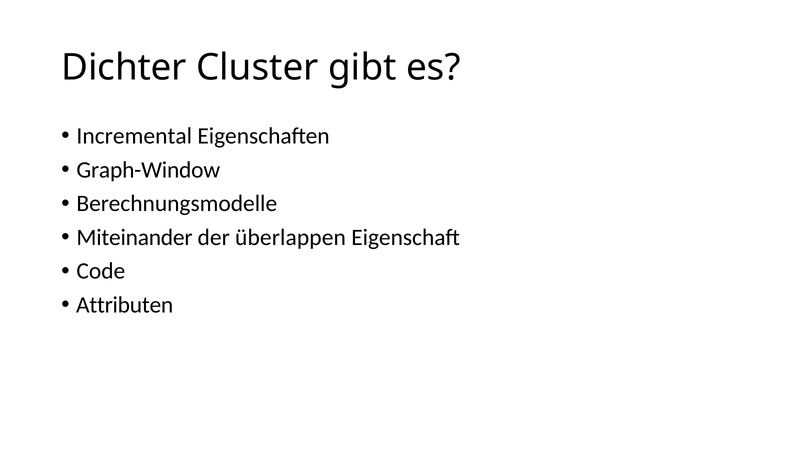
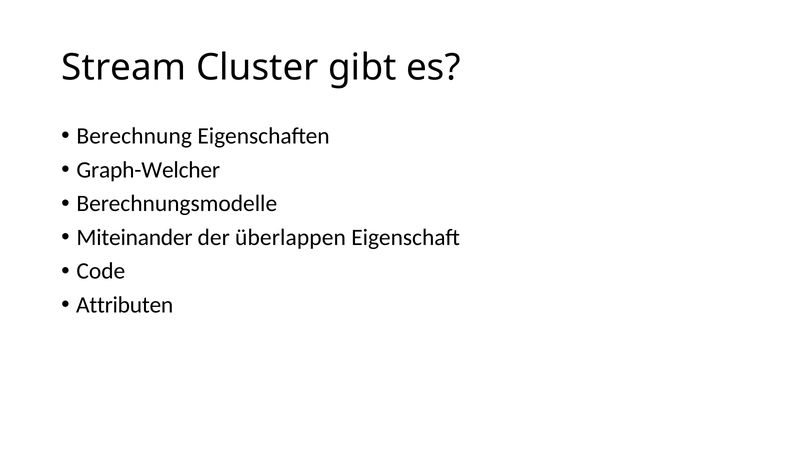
Dichter: Dichter -> Stream (124, 68)
Incremental: Incremental -> Berechnung (134, 136)
Graph-Window: Graph-Window -> Graph-Welcher (148, 170)
